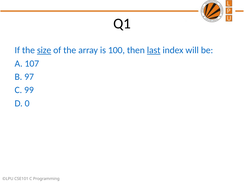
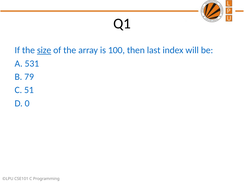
last underline: present -> none (154, 50)
107: 107 -> 531 (32, 64)
97: 97 -> 79 (29, 77)
99: 99 -> 51 (29, 90)
